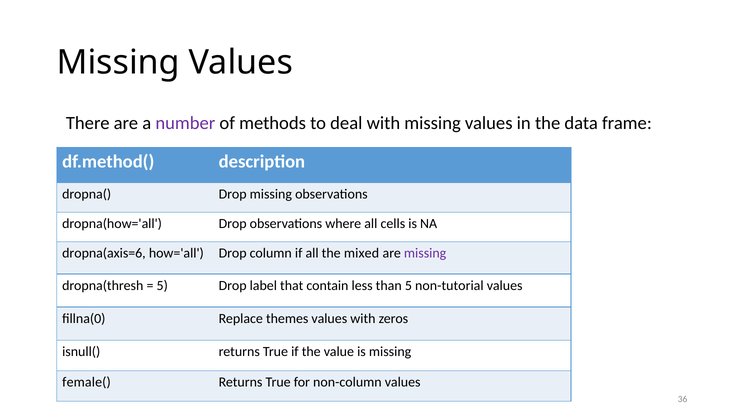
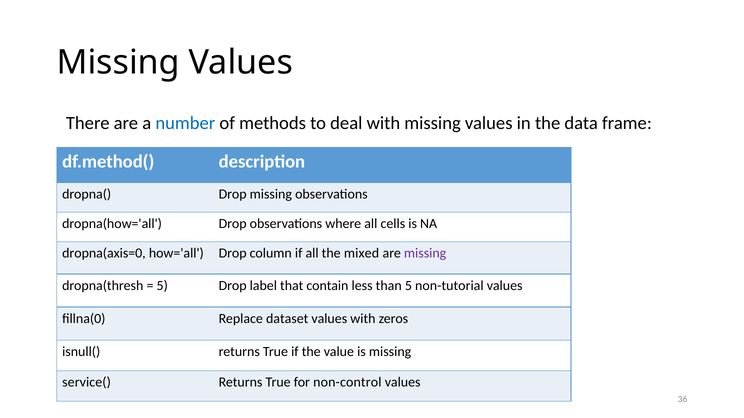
number colour: purple -> blue (185, 123)
dropna(axis=6: dropna(axis=6 -> dropna(axis=0 (104, 253)
themes: themes -> dataset (287, 319)
female(: female( -> service( (87, 383)
non-column: non-column -> non-control (347, 383)
